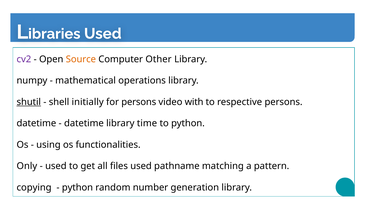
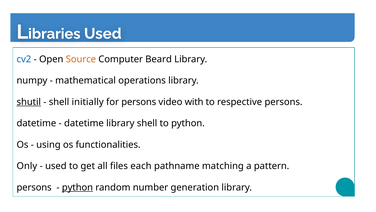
cv2 colour: purple -> blue (24, 59)
Other: Other -> Beard (159, 59)
library time: time -> shell (147, 123)
files used: used -> each (141, 166)
copying: copying -> persons (34, 187)
python underline: none -> present (77, 187)
